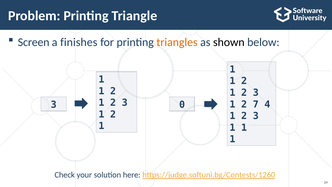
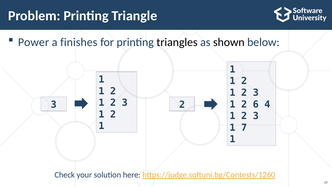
Screen: Screen -> Power (34, 42)
triangles colour: orange -> black (177, 42)
7: 7 -> 6 (256, 104)
3 0: 0 -> 2 (182, 104)
1: 1 -> 7 (244, 127)
